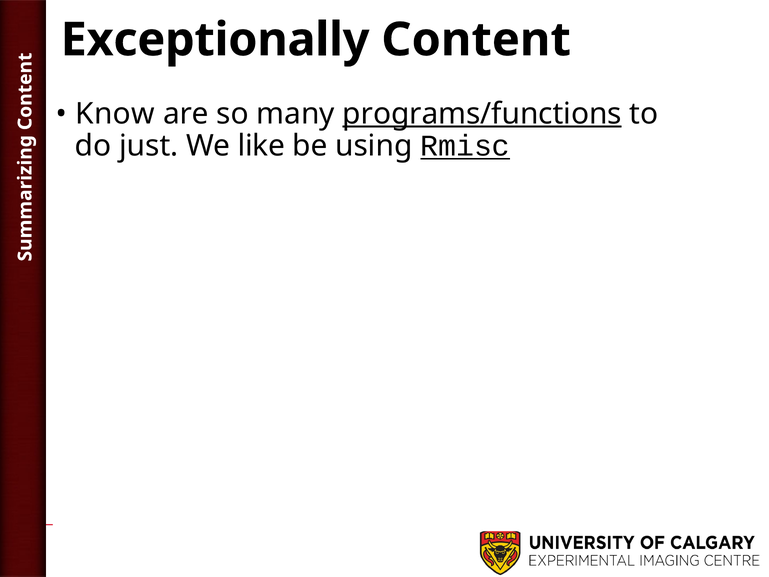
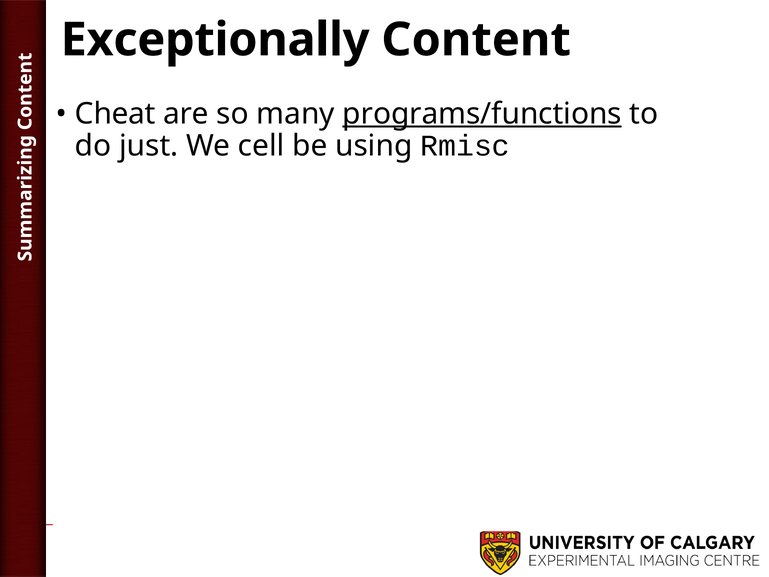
Know: Know -> Cheat (115, 114)
like: like -> cell (261, 146)
Rmisc underline: present -> none (465, 146)
